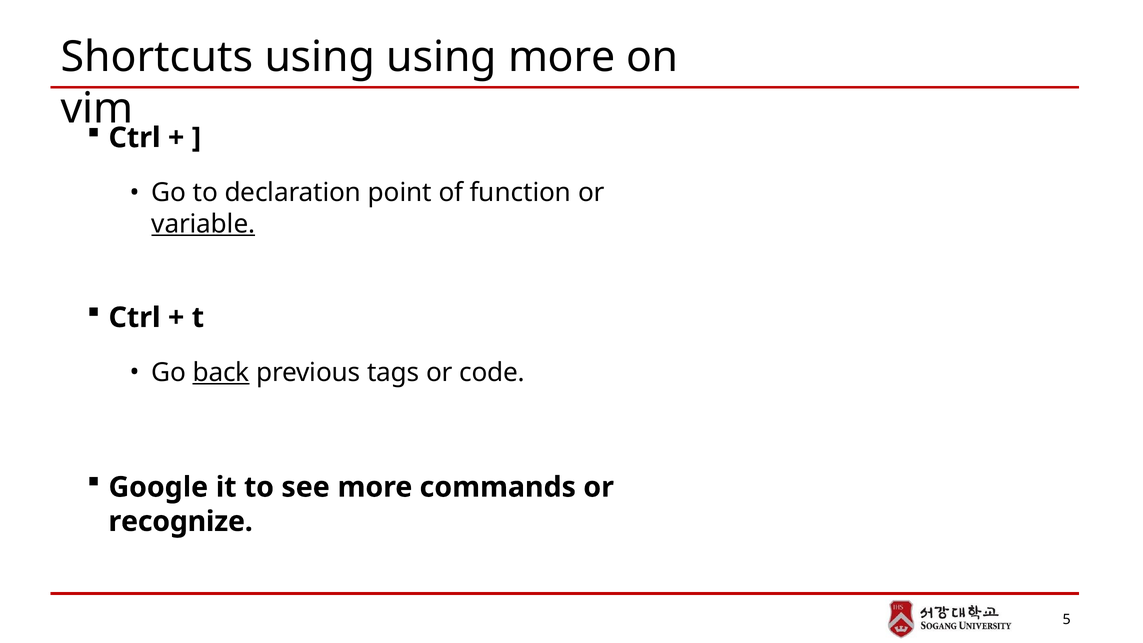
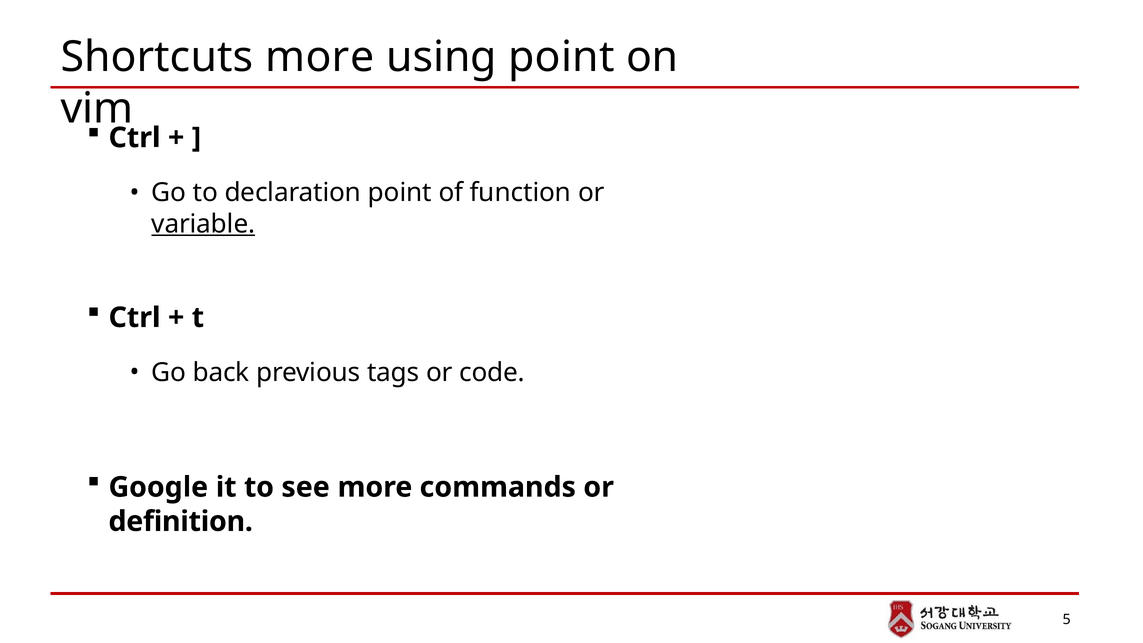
Shortcuts using: using -> more (320, 57)
using more: more -> point (561, 57)
back underline: present -> none (221, 373)
recognize: recognize -> definition (181, 521)
